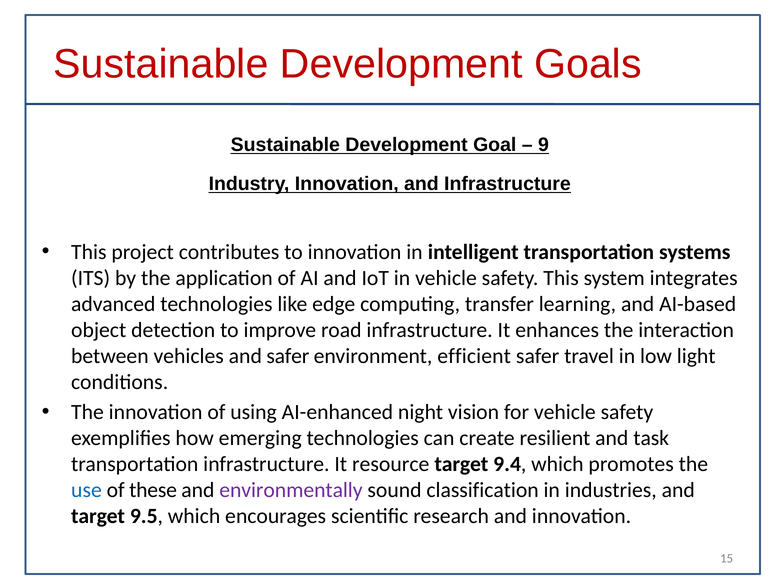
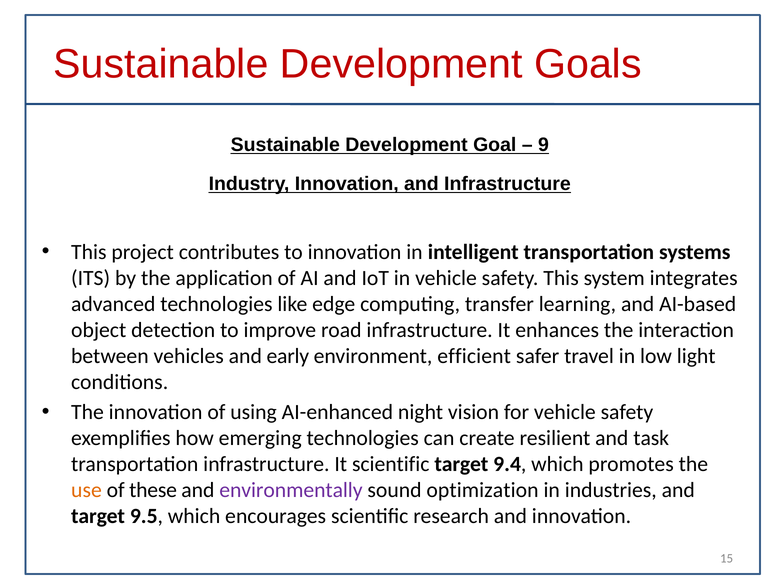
and safer: safer -> early (288, 356)
It resource: resource -> scientific (391, 464)
use colour: blue -> orange (86, 490)
classification: classification -> optimization (483, 490)
